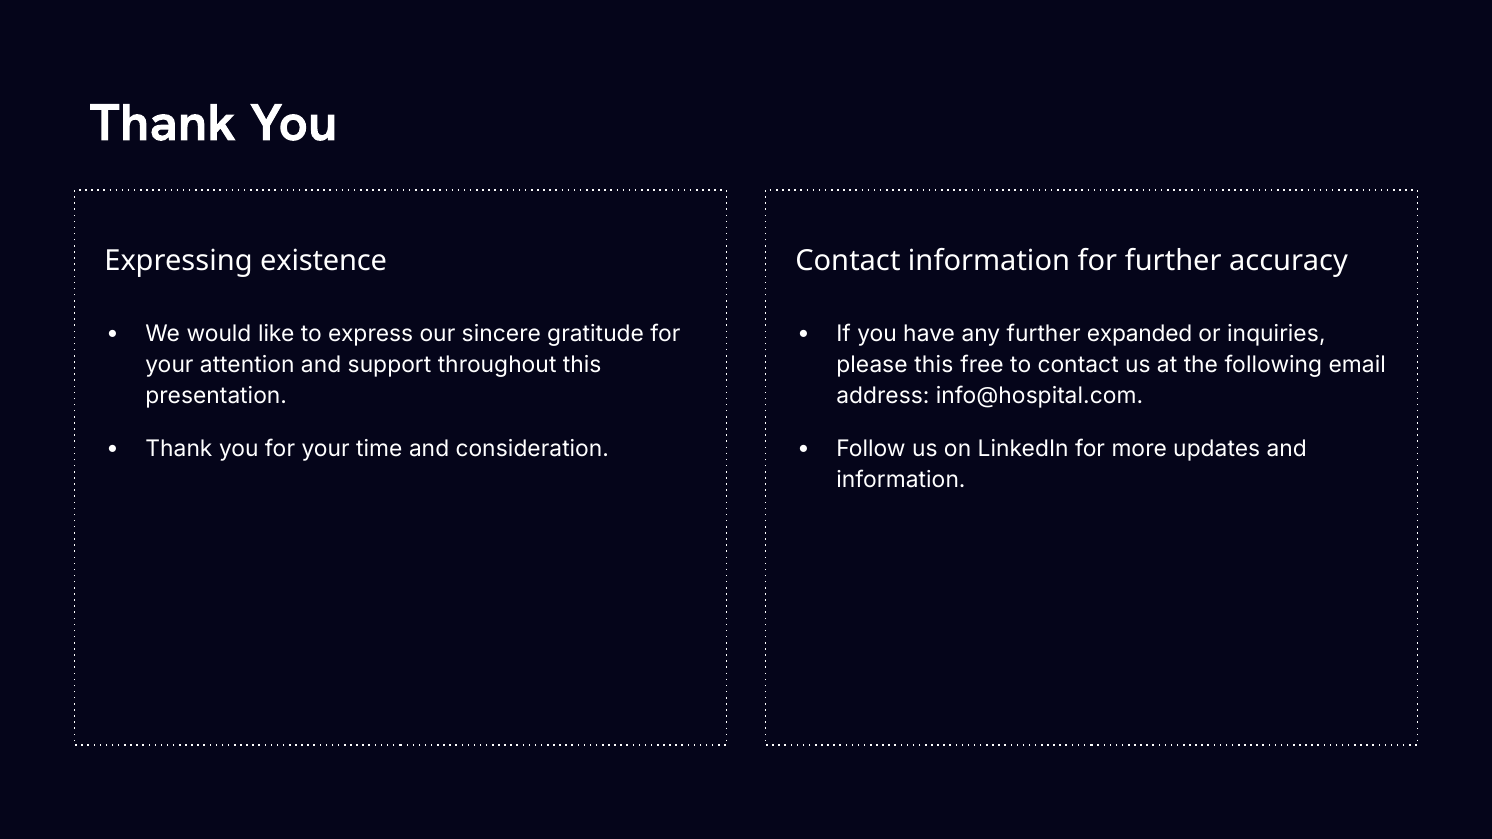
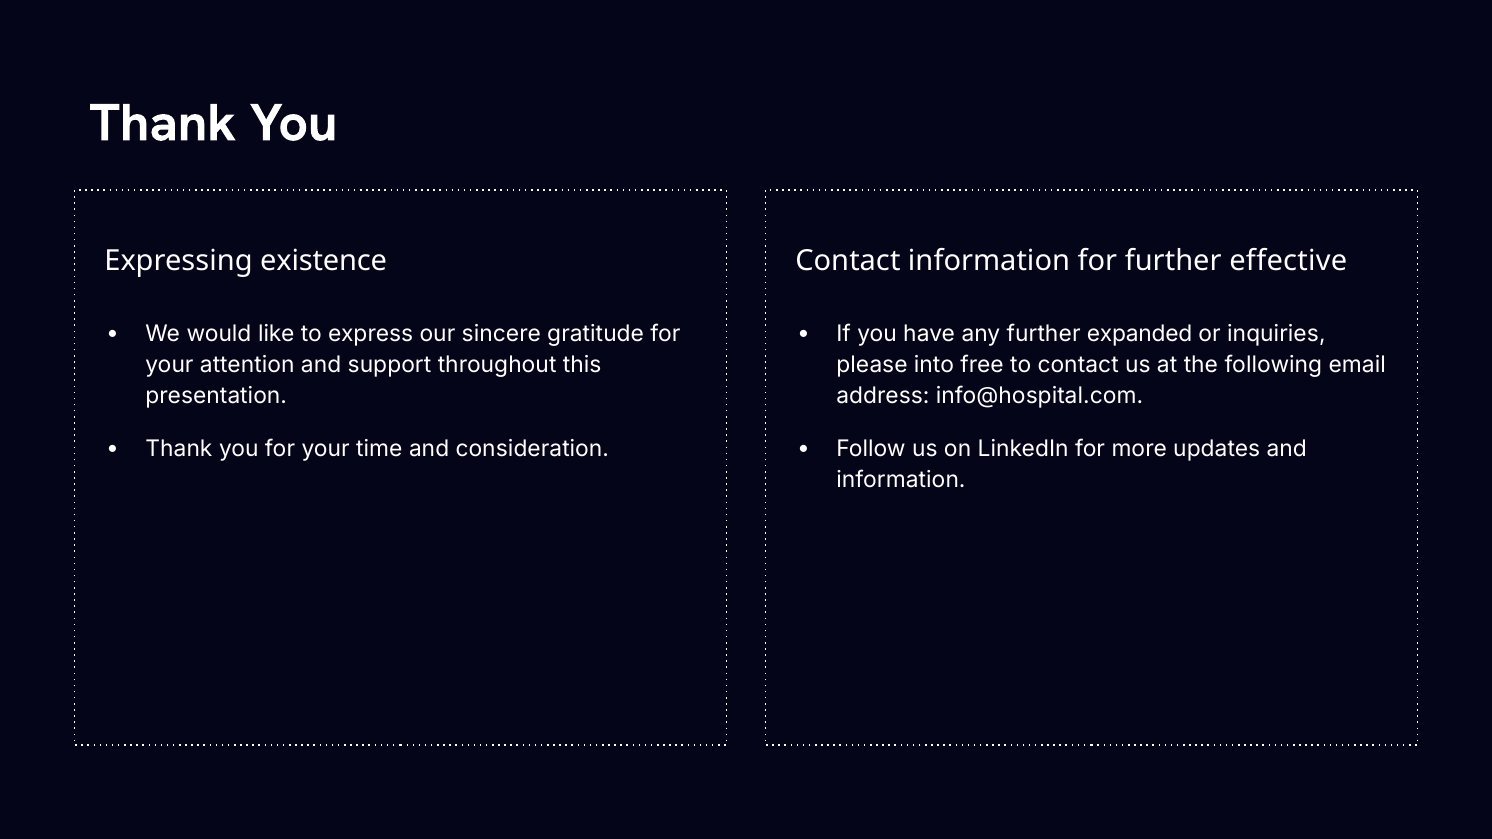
accuracy: accuracy -> effective (1288, 261)
please this: this -> into (934, 365)
